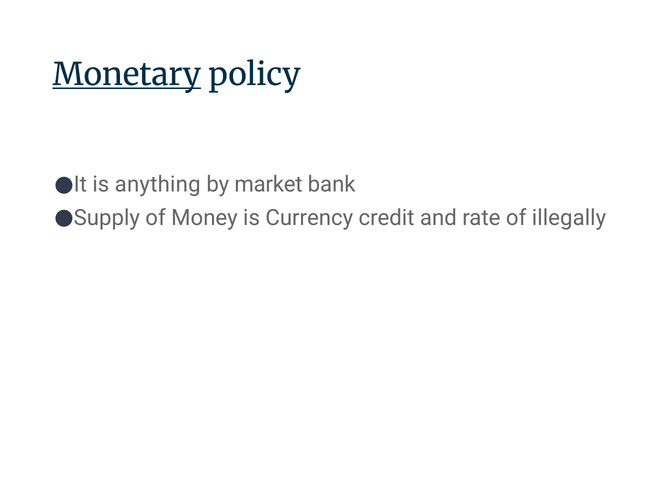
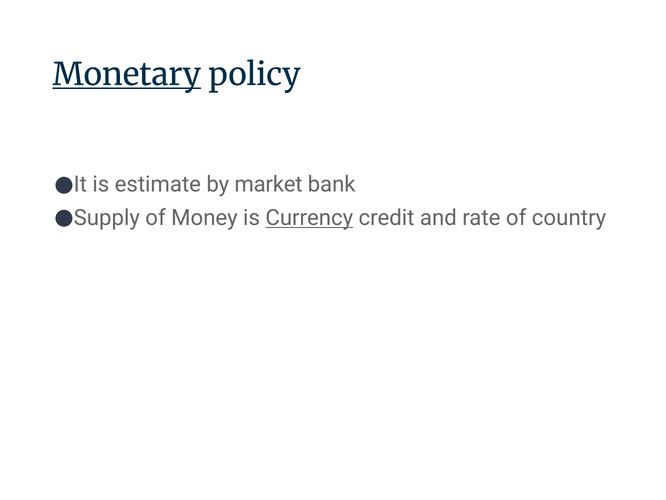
anything: anything -> estimate (158, 184)
Currency underline: none -> present (309, 218)
illegally: illegally -> country (569, 218)
